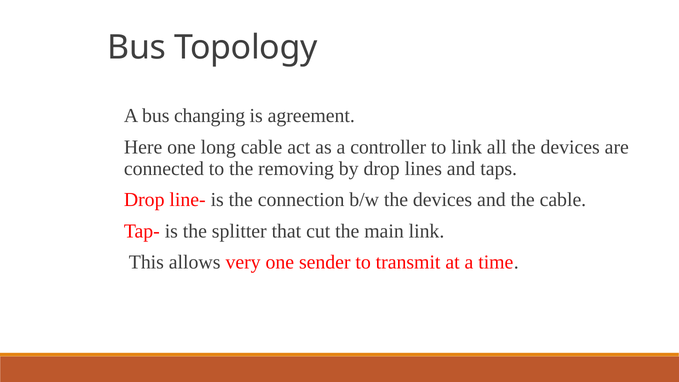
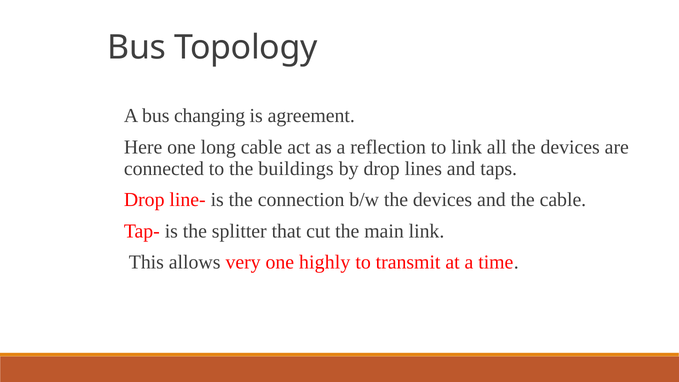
controller: controller -> reflection (388, 147)
removing: removing -> buildings (296, 169)
sender: sender -> highly (325, 262)
